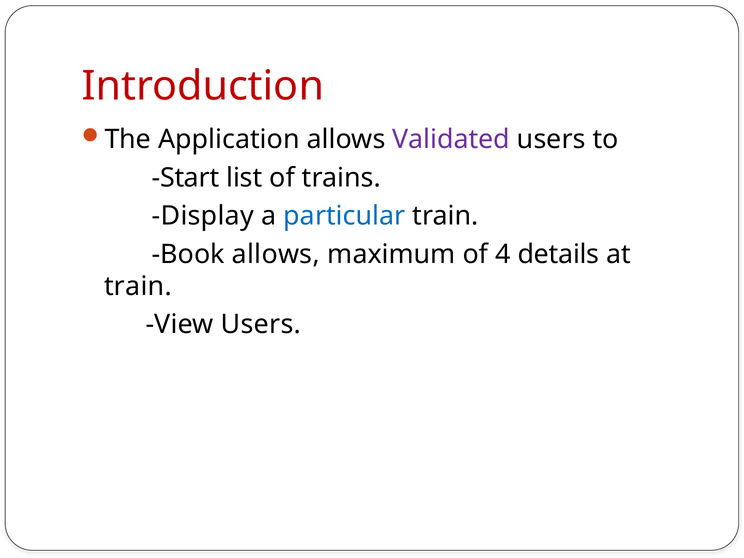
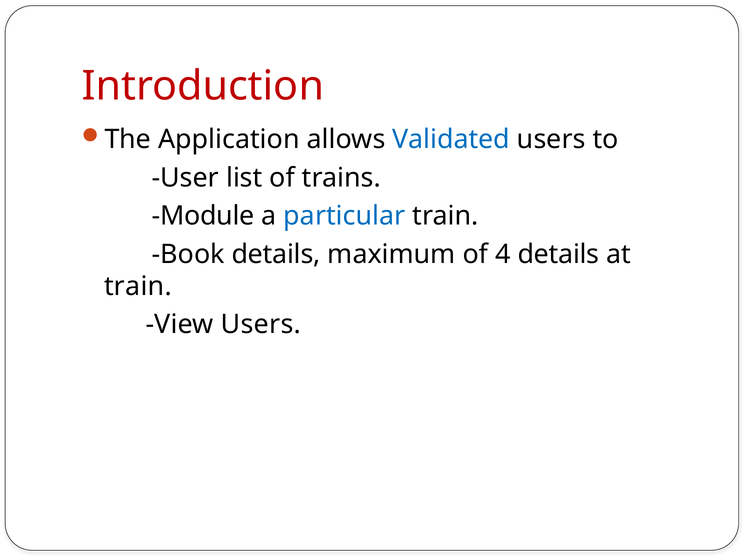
Validated colour: purple -> blue (451, 139)
Start: Start -> User (185, 178)
Display: Display -> Module (203, 216)
Book allows: allows -> details (276, 254)
